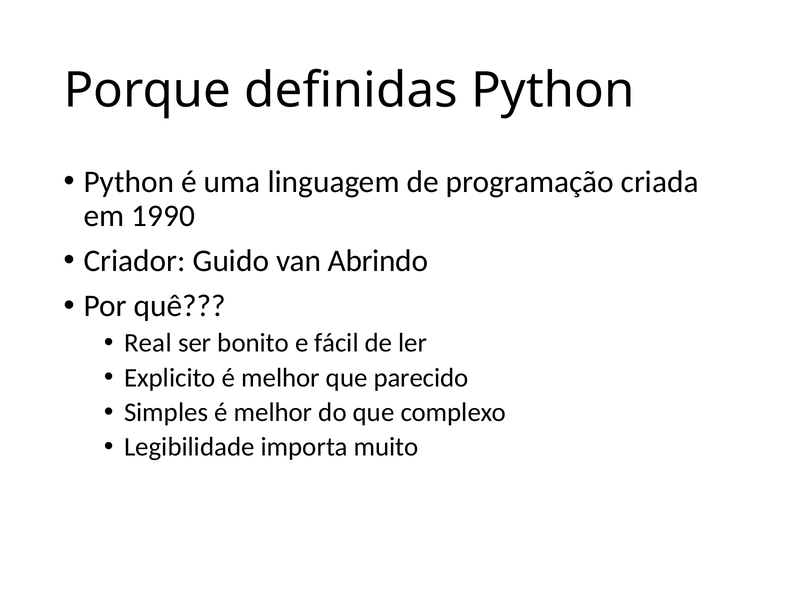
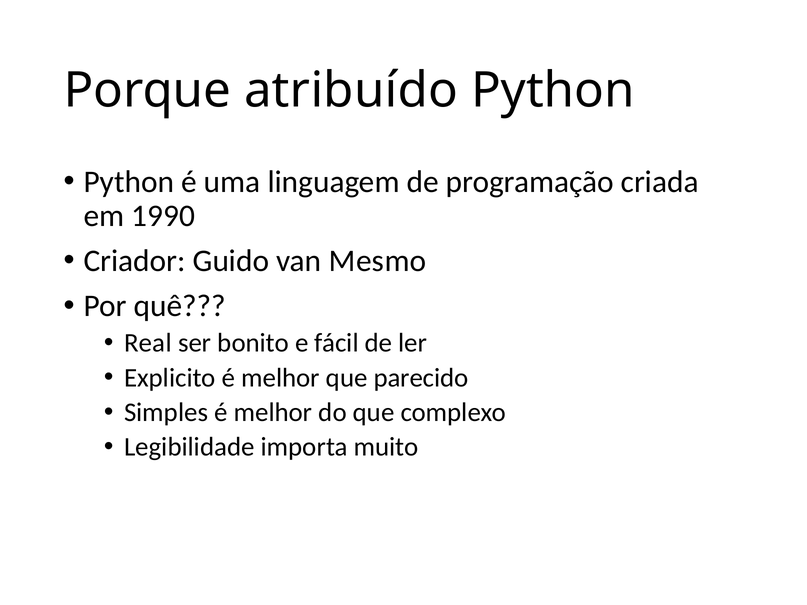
definidas: definidas -> atribuído (351, 90)
Abrindo: Abrindo -> Mesmo (378, 261)
